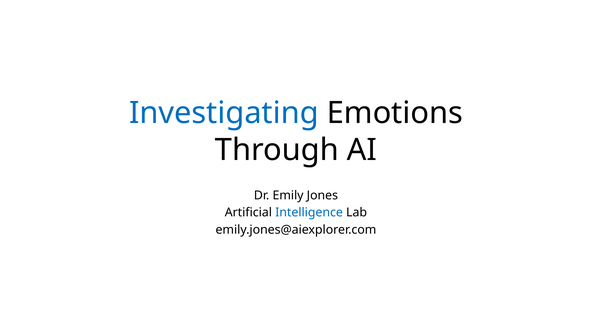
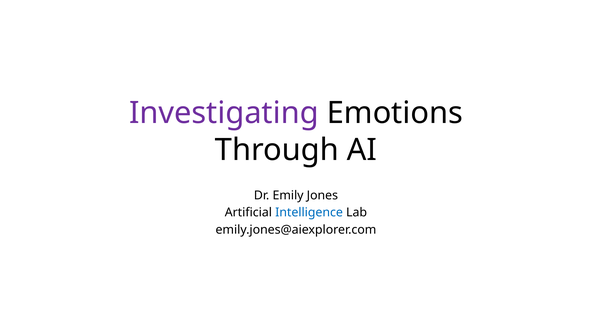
Investigating colour: blue -> purple (224, 113)
